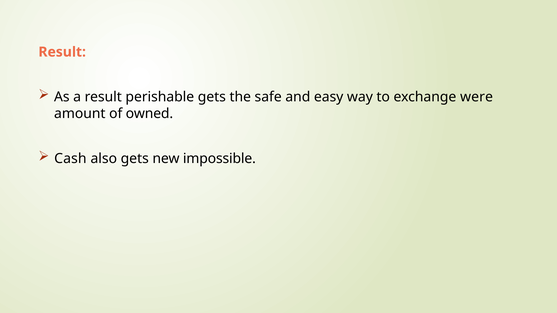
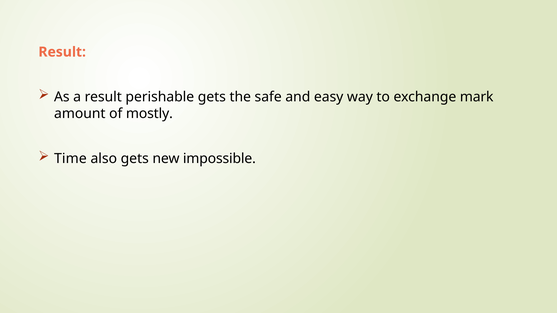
were: were -> mark (477, 97)
owned: owned -> mostly (149, 114)
Cash: Cash -> Time (70, 159)
